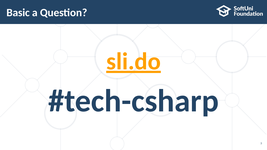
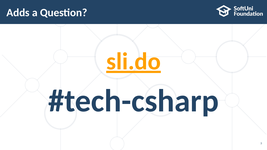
Basic: Basic -> Adds (18, 13)
